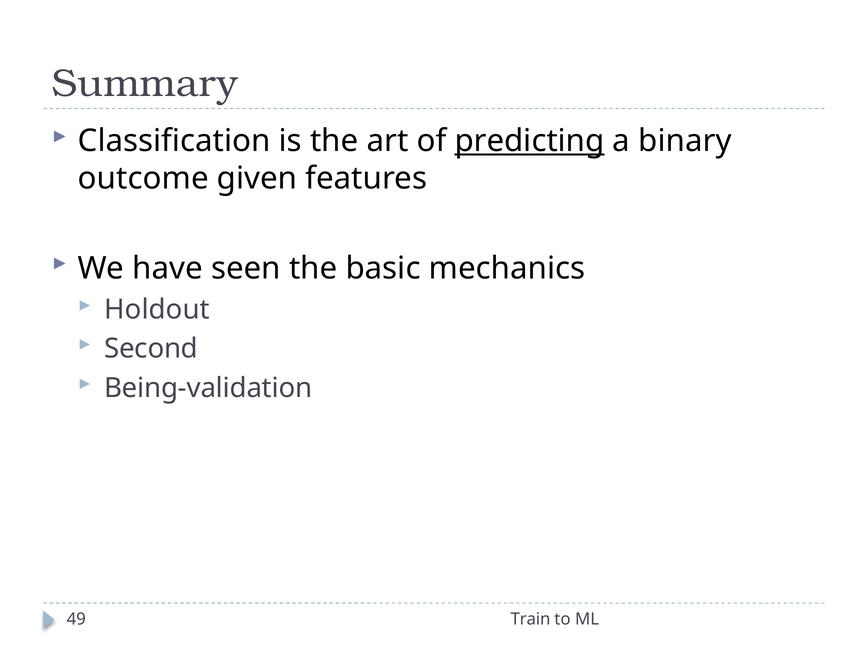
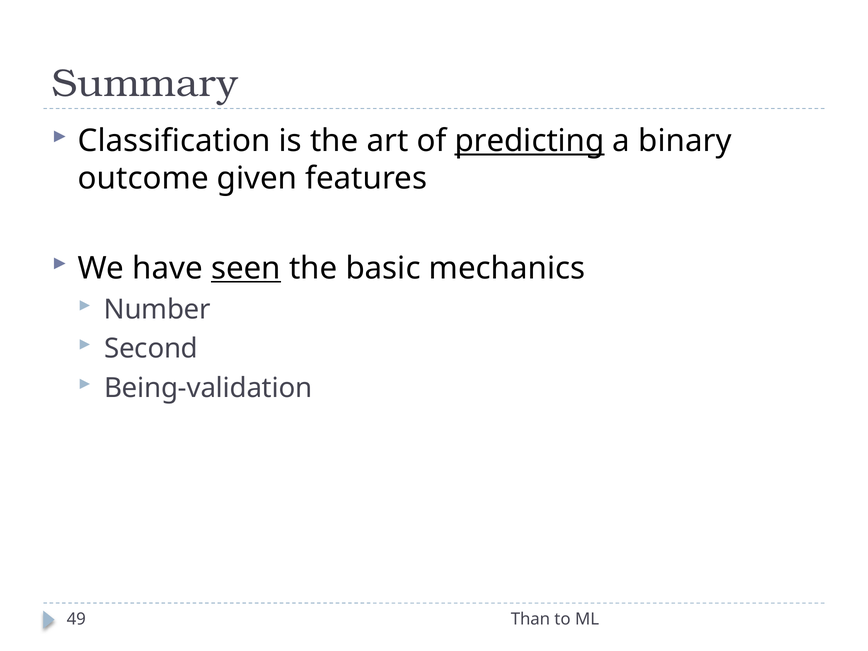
seen underline: none -> present (246, 268)
Holdout: Holdout -> Number (157, 309)
Train: Train -> Than (530, 619)
